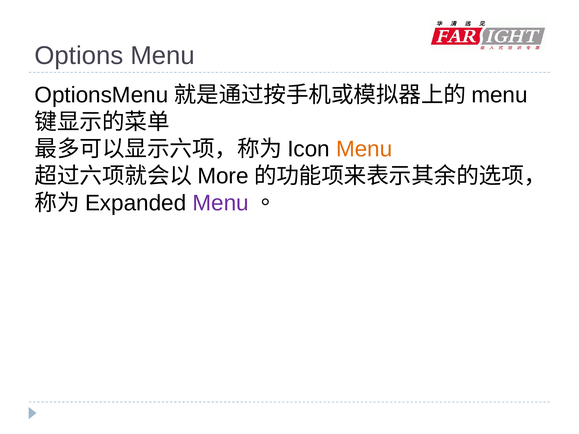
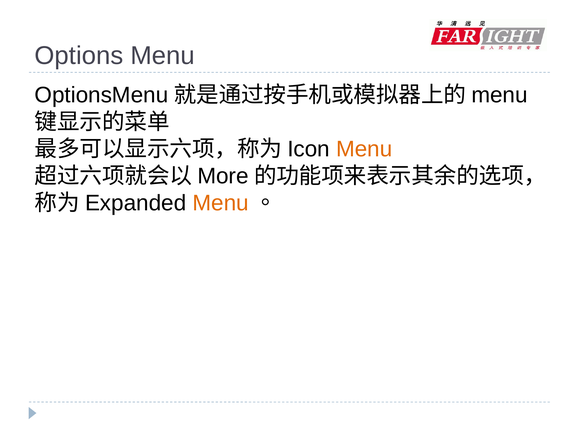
Menu colour: purple -> orange (221, 203)
